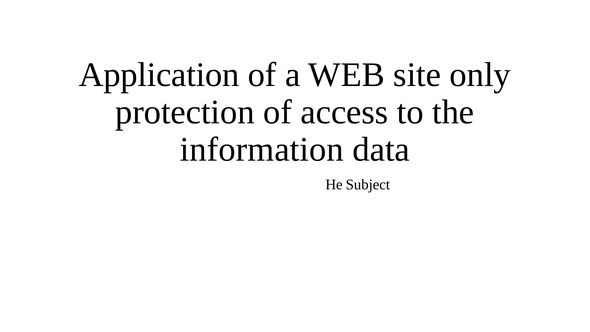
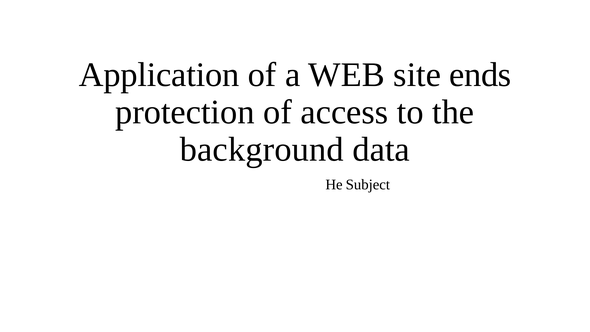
only: only -> ends (480, 75)
information: information -> background (262, 149)
